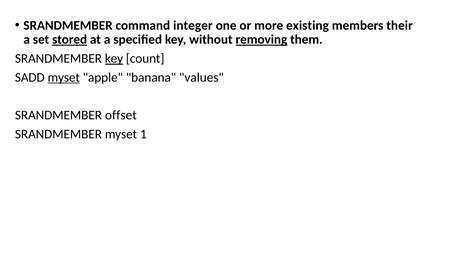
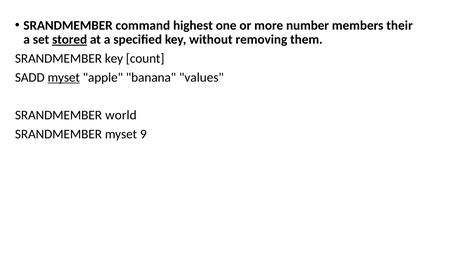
integer: integer -> highest (193, 25)
existing: existing -> number (308, 25)
removing underline: present -> none (261, 40)
key underline: present -> none (114, 59)
offset: offset -> world (121, 115)
1: 1 -> 9 (143, 134)
